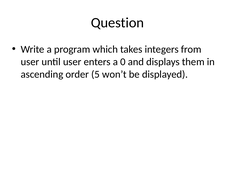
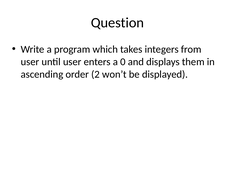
5: 5 -> 2 (96, 74)
